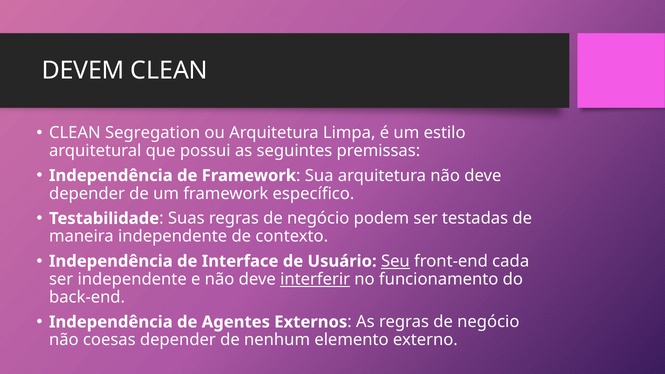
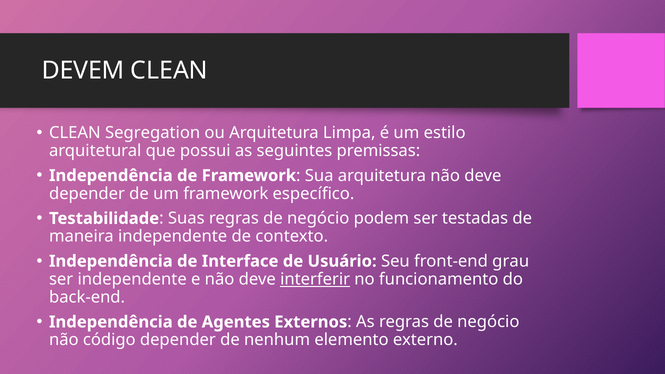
Seu underline: present -> none (395, 261)
cada: cada -> grau (511, 261)
coesas: coesas -> código (109, 340)
